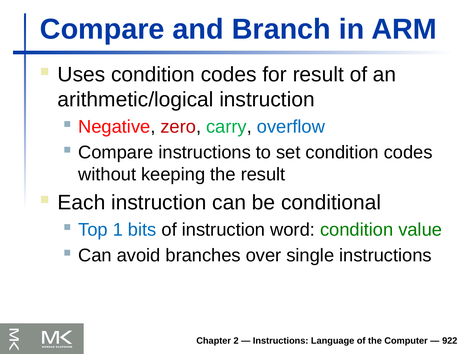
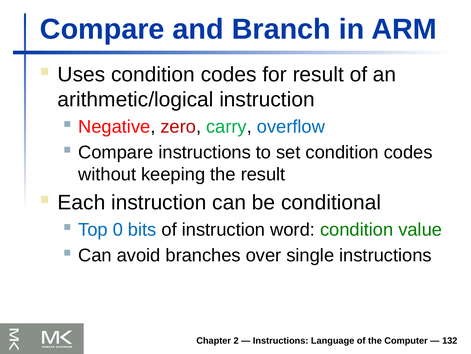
1: 1 -> 0 (118, 229)
922: 922 -> 132 (450, 340)
